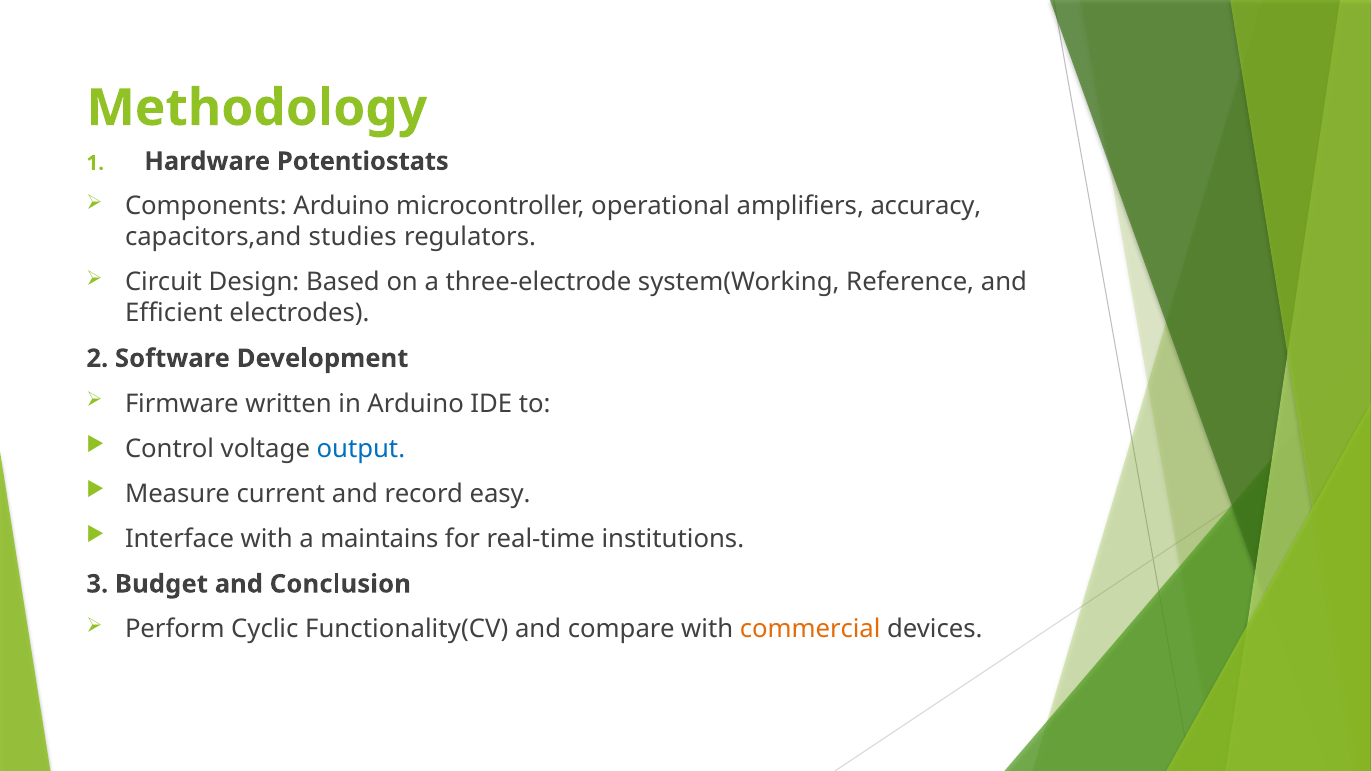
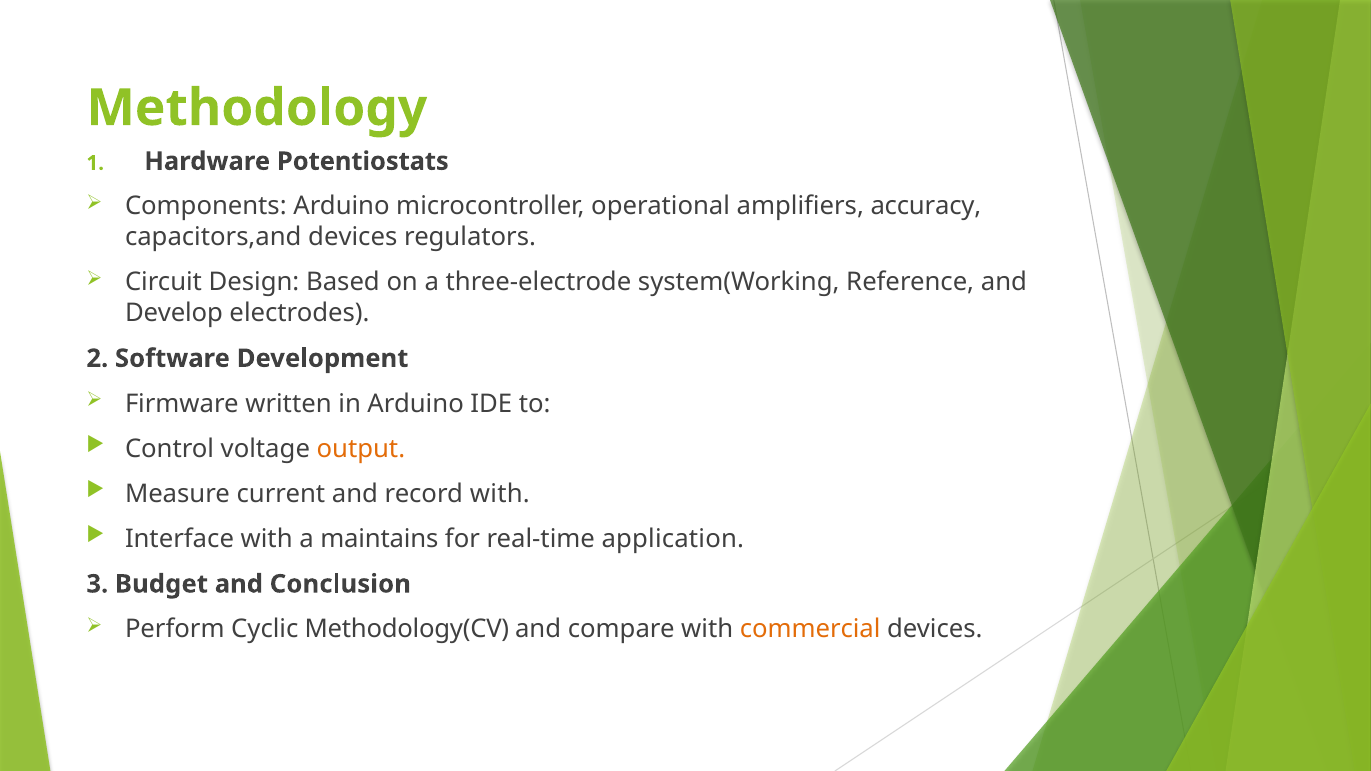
capacitors,and studies: studies -> devices (353, 237)
Efficient: Efficient -> Develop (174, 313)
output colour: blue -> orange (361, 449)
record easy: easy -> with (500, 494)
institutions: institutions -> application (673, 539)
Functionality(CV: Functionality(CV -> Methodology(CV (407, 629)
